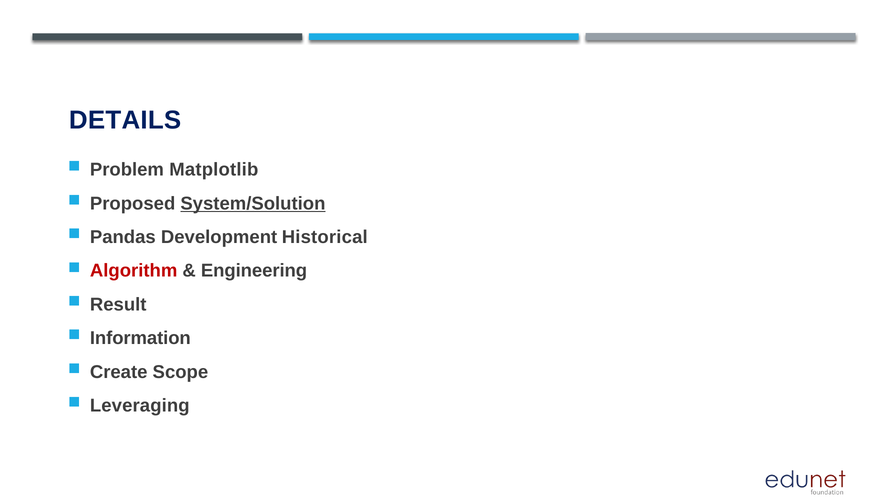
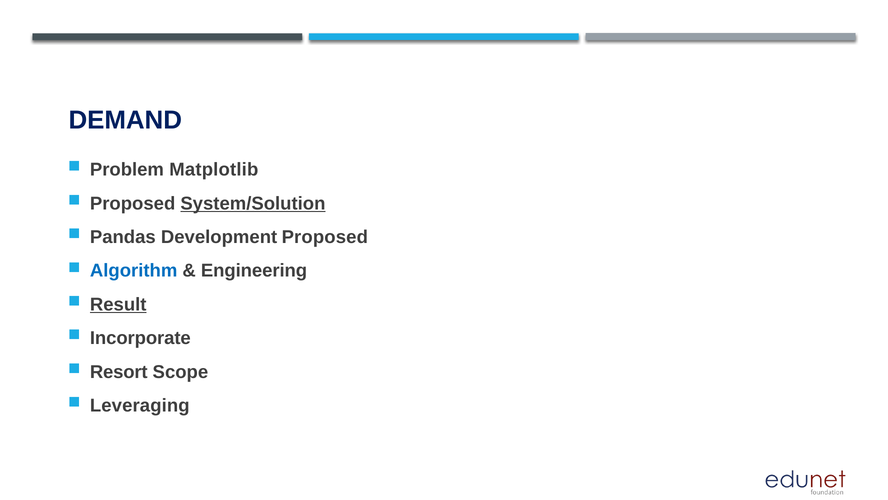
DETAILS: DETAILS -> DEMAND (125, 120)
Development Historical: Historical -> Proposed (325, 237)
Algorithm colour: red -> blue (134, 271)
Result underline: none -> present (118, 304)
Information: Information -> Incorporate (140, 338)
Create: Create -> Resort (119, 372)
